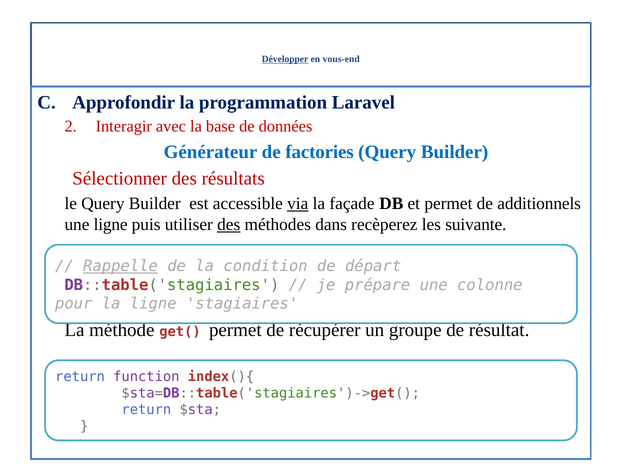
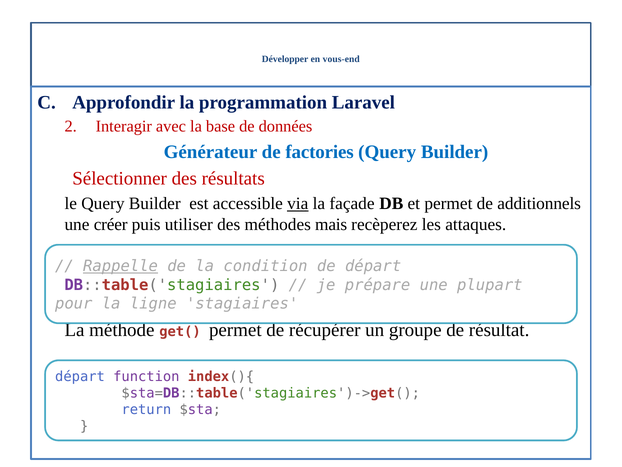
Développer underline: present -> none (285, 59)
une ligne: ligne -> créer (111, 224)
des underline: present -> none (229, 224)
dans: dans -> mais (331, 224)
suivante: suivante -> attaques (476, 224)
colonne: colonne -> plupart (490, 285)
return: return -> départ (80, 376)
